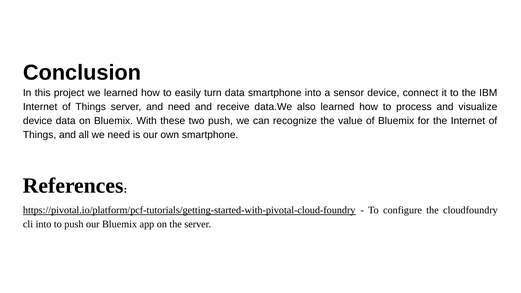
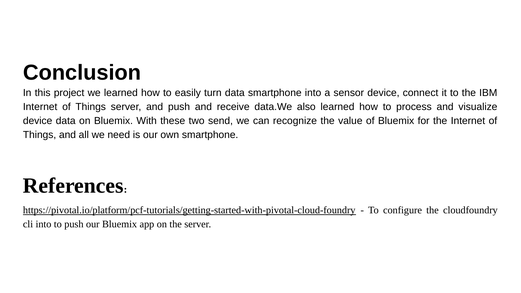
and need: need -> push (179, 107)
two push: push -> send (221, 121)
